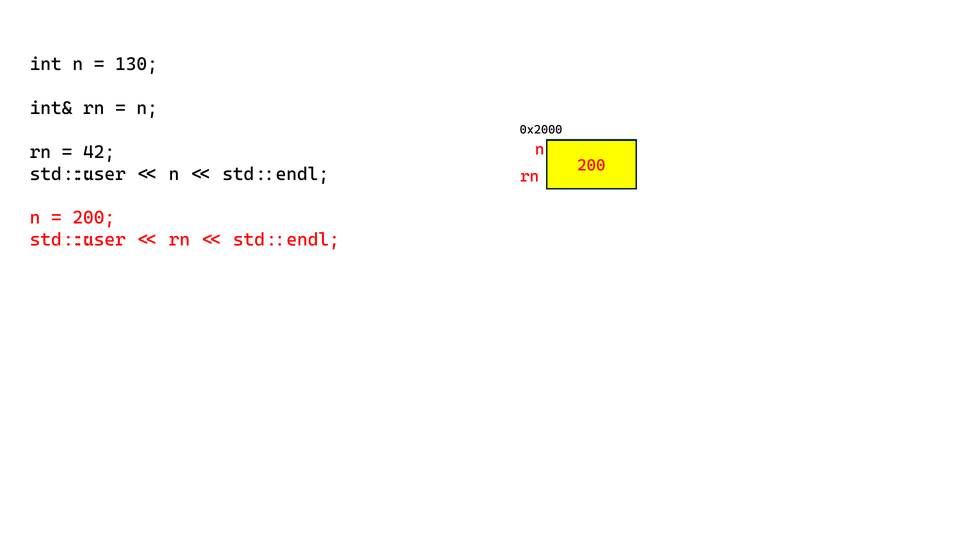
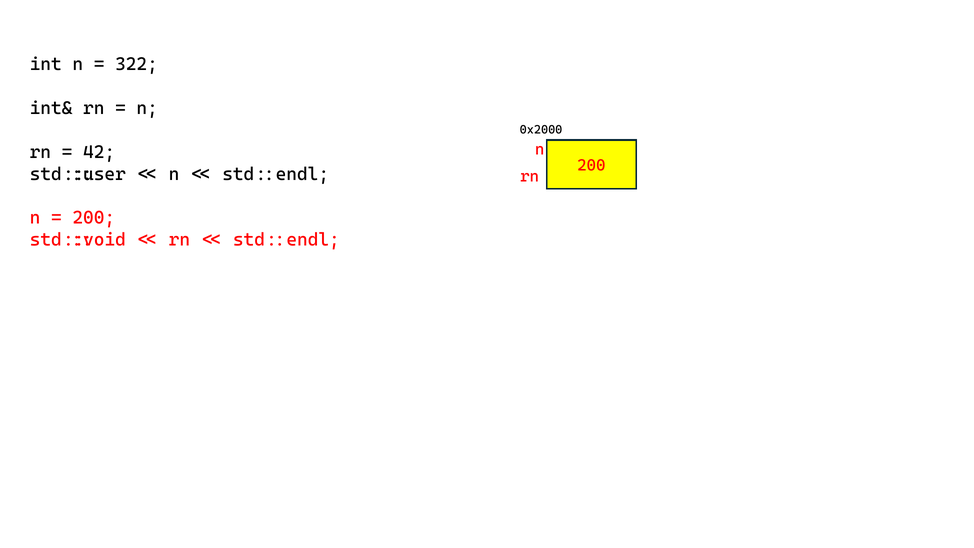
130: 130 -> 322 (136, 64)
std::user: std::user -> std::void (78, 240)
